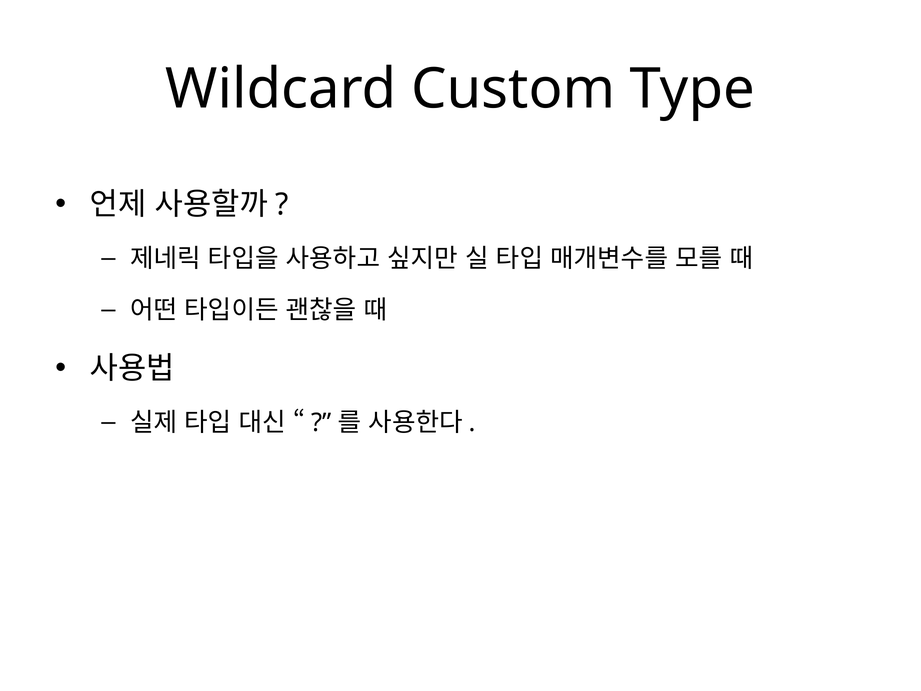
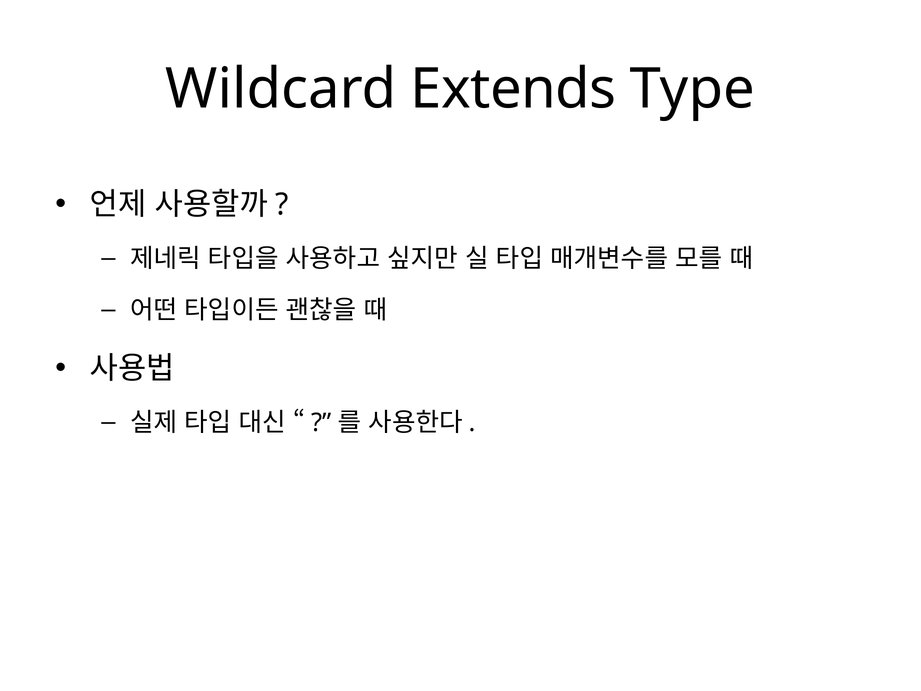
Custom: Custom -> Extends (513, 89)
